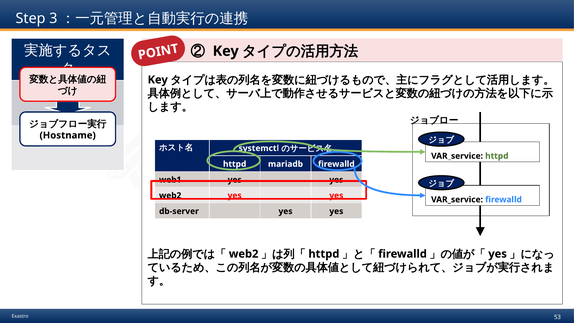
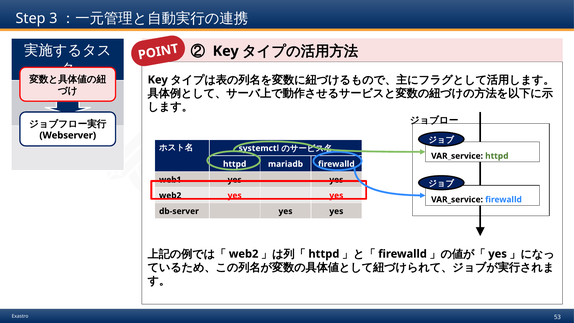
Hostname: Hostname -> Webserver (68, 135)
